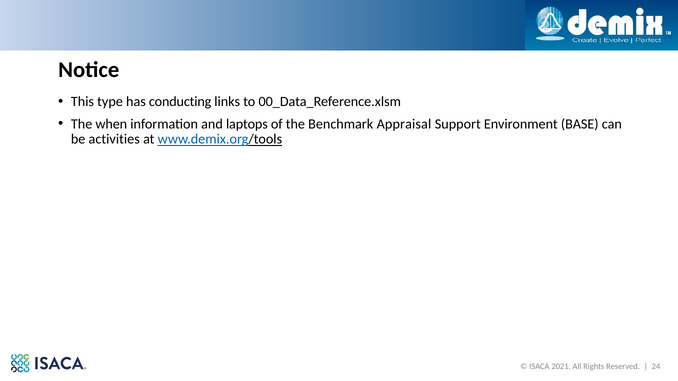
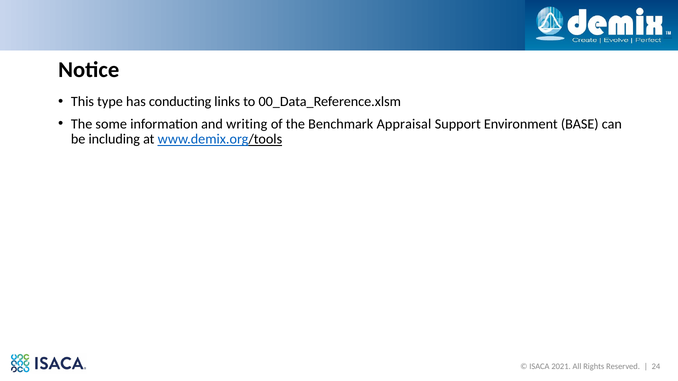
when: when -> some (111, 124)
laptops: laptops -> writing (247, 124)
activities: activities -> including (114, 139)
